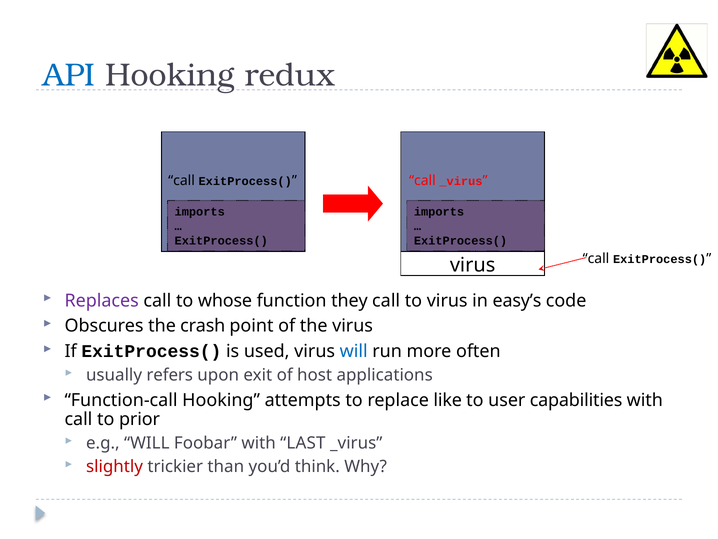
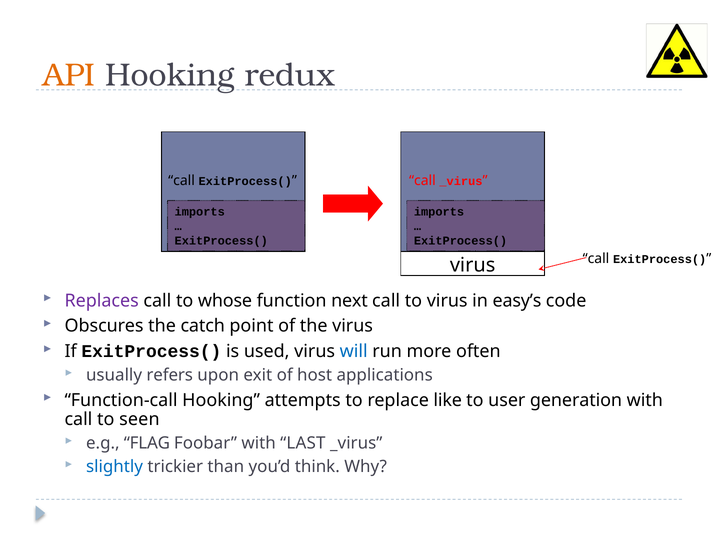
API colour: blue -> orange (69, 75)
they: they -> next (349, 300)
crash: crash -> catch (203, 326)
capabilities: capabilities -> generation (576, 400)
prior: prior -> seen (139, 419)
e.g WILL: WILL -> FLAG (147, 443)
slightly colour: red -> blue (115, 466)
